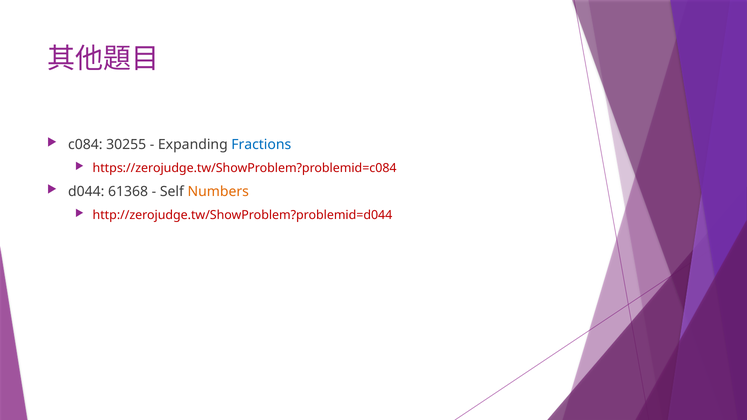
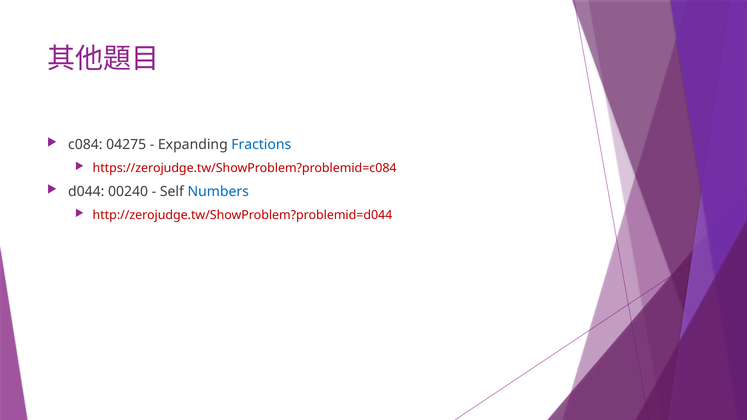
30255: 30255 -> 04275 (126, 145)
61368: 61368 -> 00240 (128, 192)
Numbers colour: orange -> blue (218, 192)
